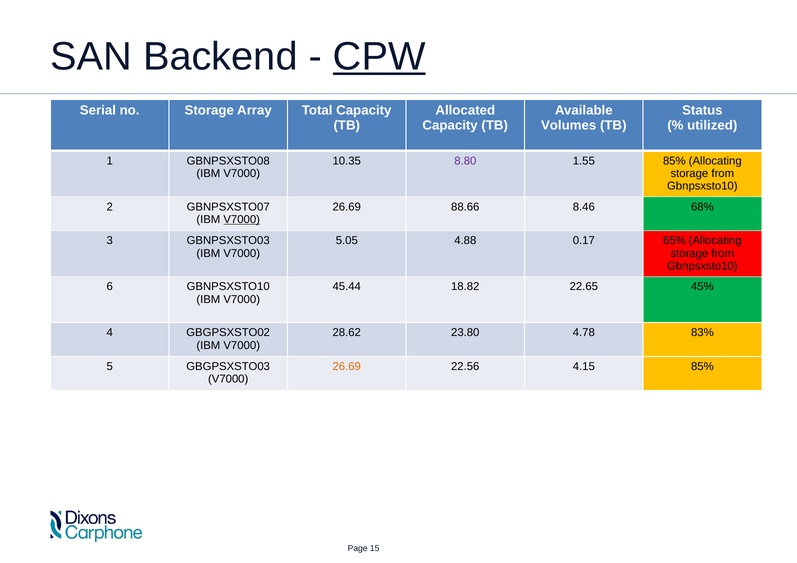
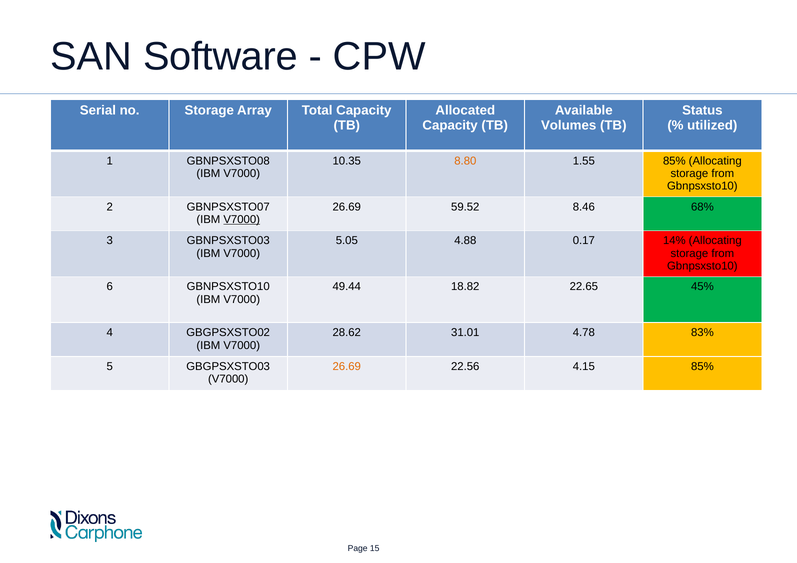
Backend: Backend -> Software (220, 57)
CPW underline: present -> none (379, 57)
8.80 colour: purple -> orange (465, 161)
88.66: 88.66 -> 59.52 (465, 207)
65%: 65% -> 14% (674, 241)
45.44: 45.44 -> 49.44 (347, 287)
23.80: 23.80 -> 31.01 (465, 333)
